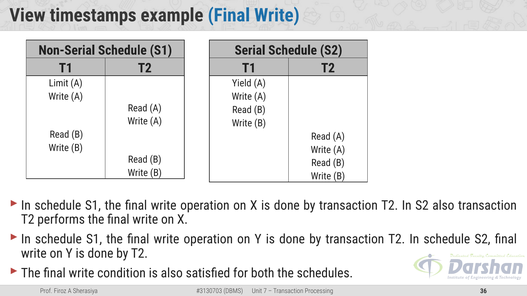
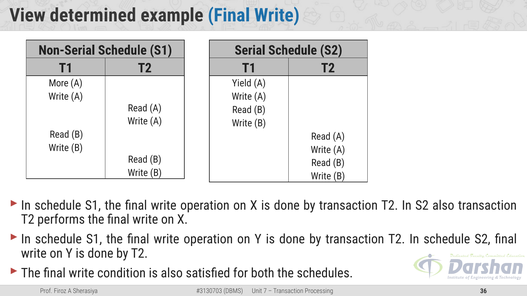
timestamps: timestamps -> determined (93, 15)
Limit: Limit -> More (59, 83)
